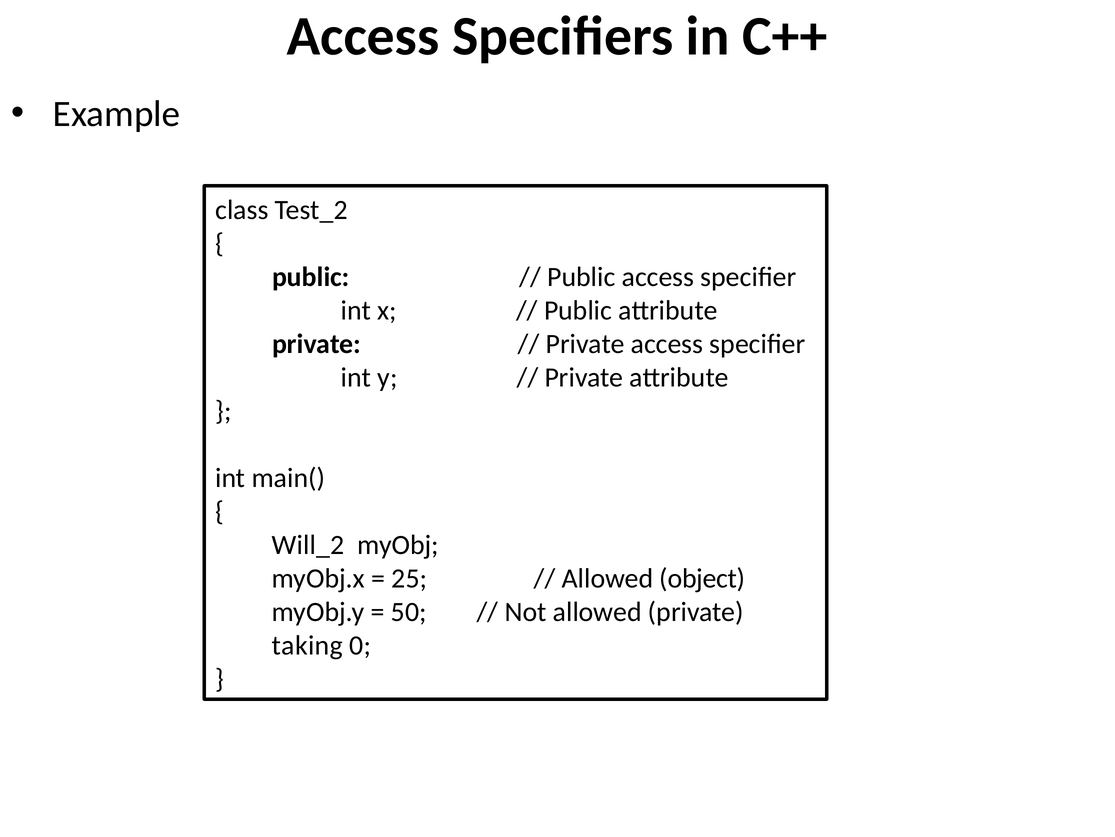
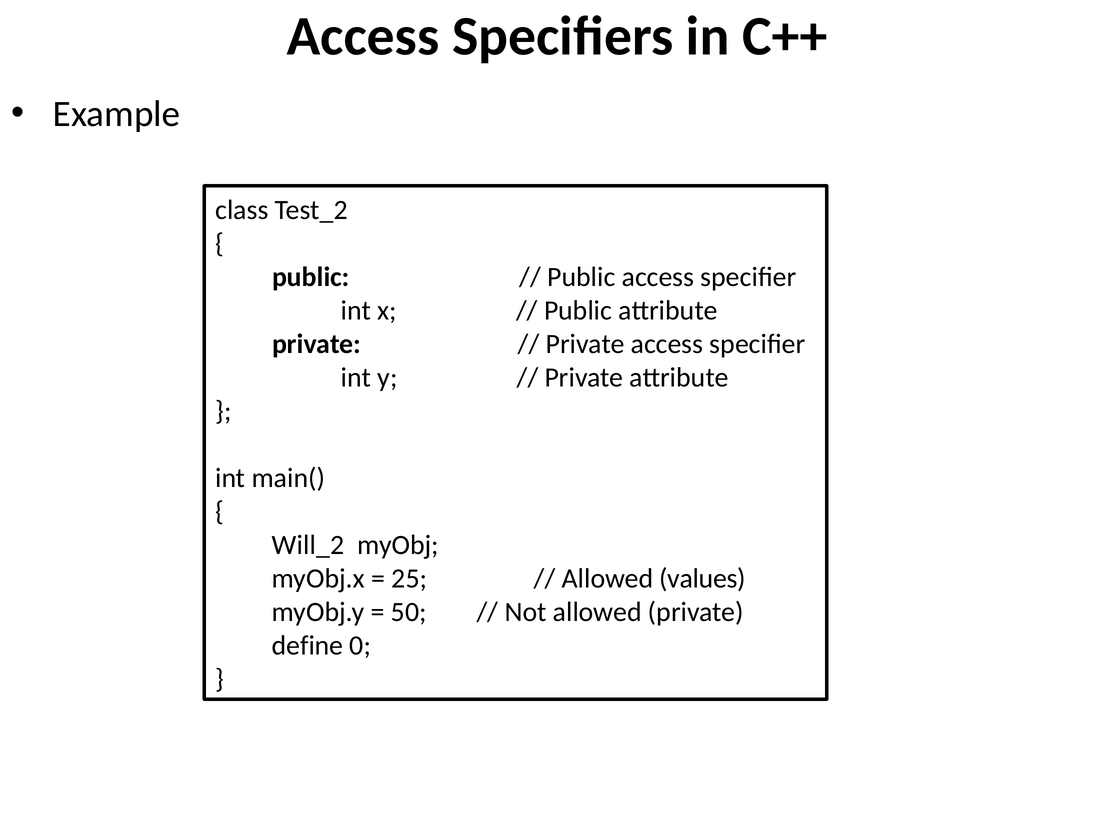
object: object -> values (702, 578)
taking: taking -> define (307, 645)
